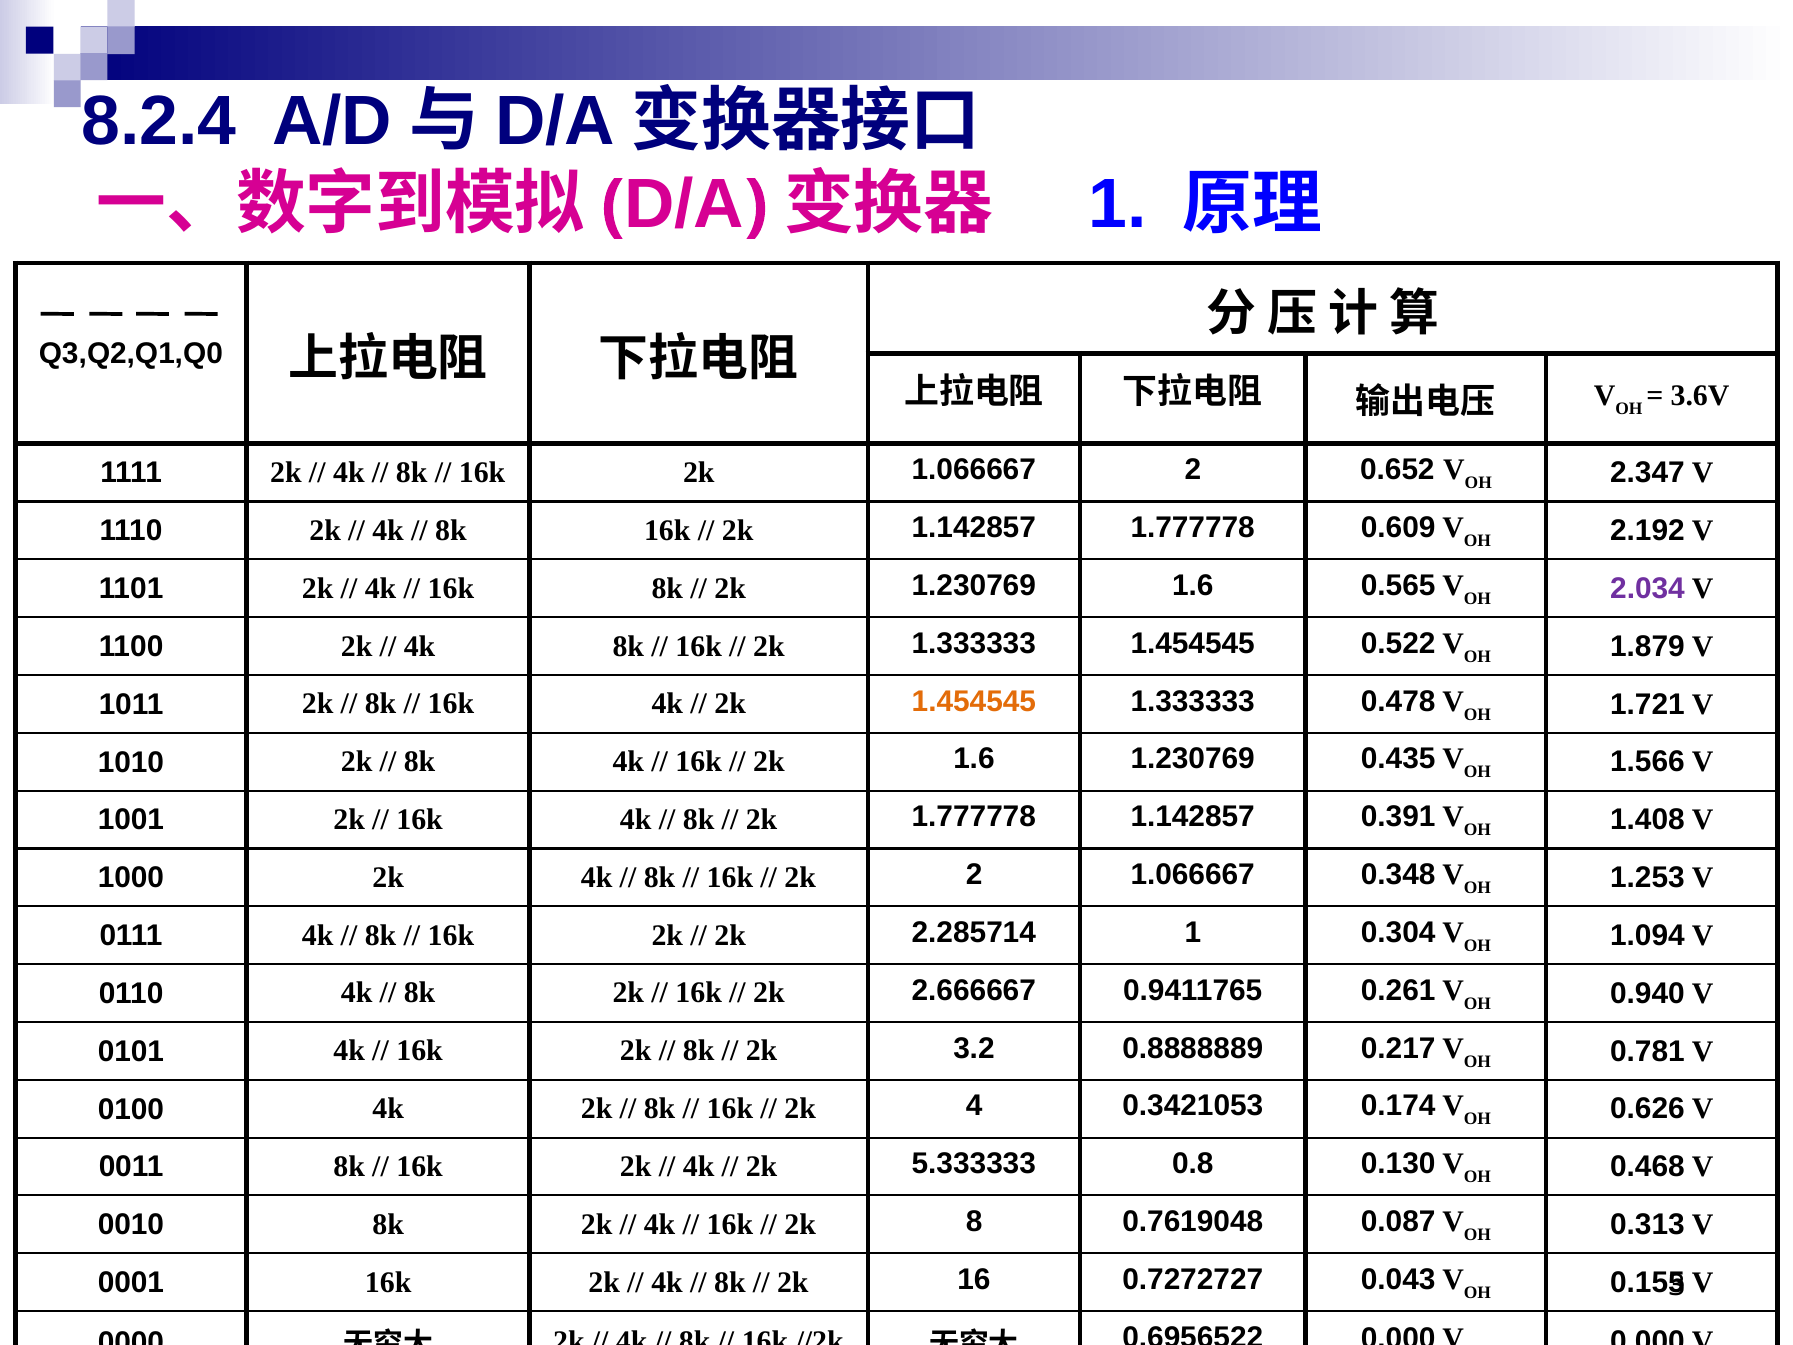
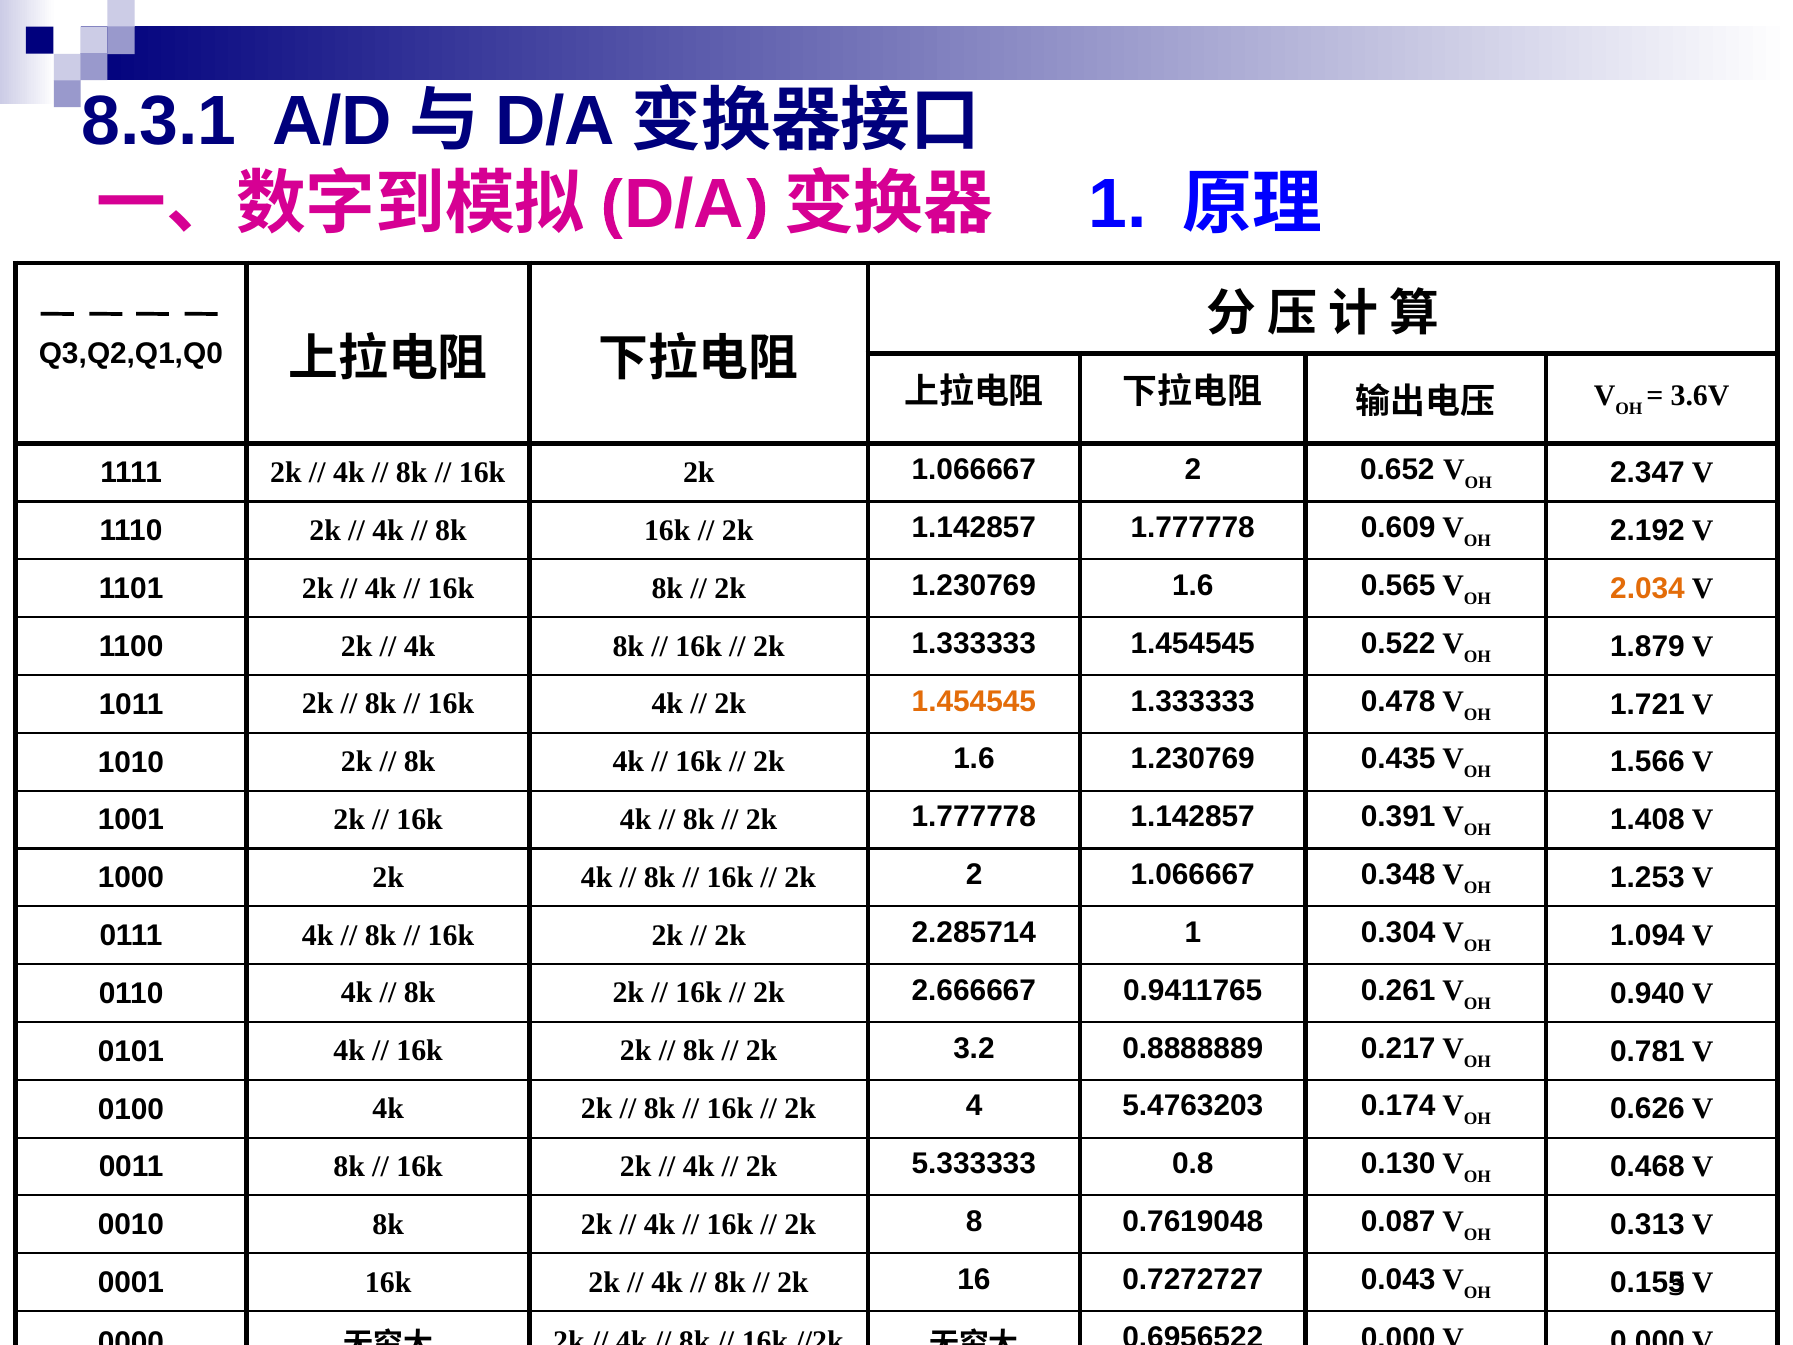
8.2.4: 8.2.4 -> 8.3.1 (159, 121)
2.034 colour: purple -> orange (1647, 589)
0.3421053: 0.3421053 -> 5.4763203 (1193, 1106)
